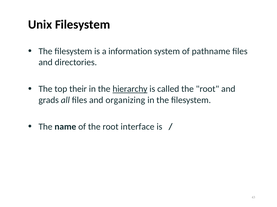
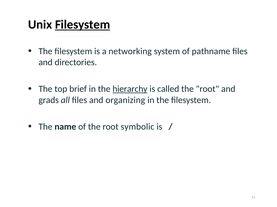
Filesystem underline: none -> present (83, 25)
information: information -> networking (130, 51)
their: their -> brief (78, 89)
interface: interface -> symbolic (138, 127)
